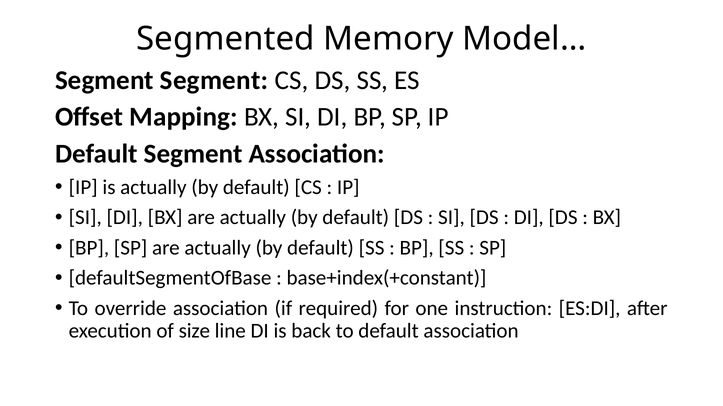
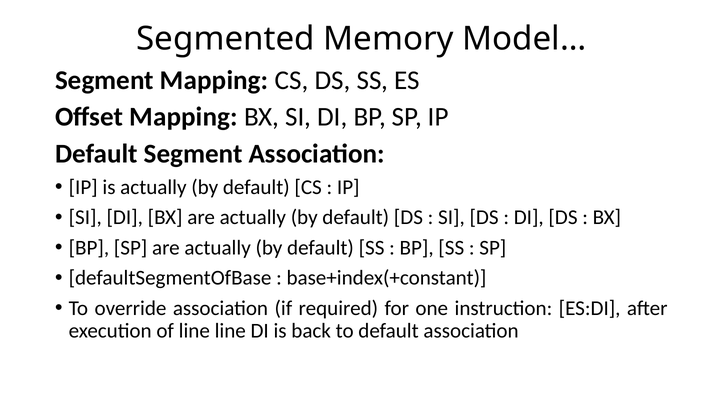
Segment Segment: Segment -> Mapping (214, 80)
of size: size -> line (194, 331)
